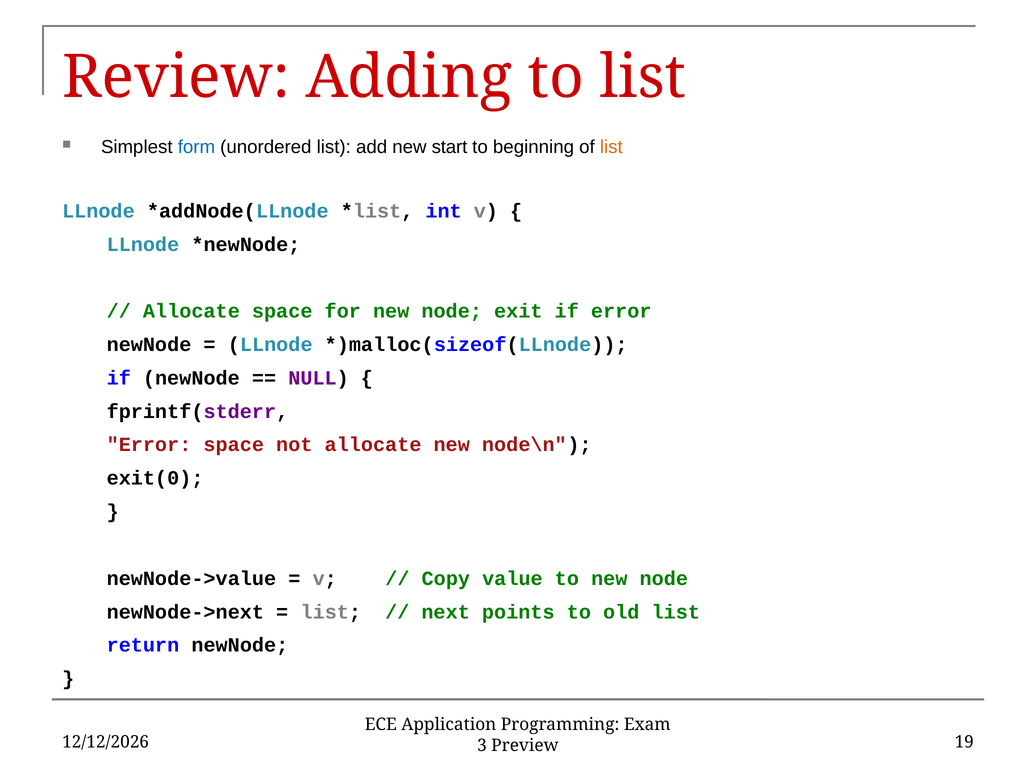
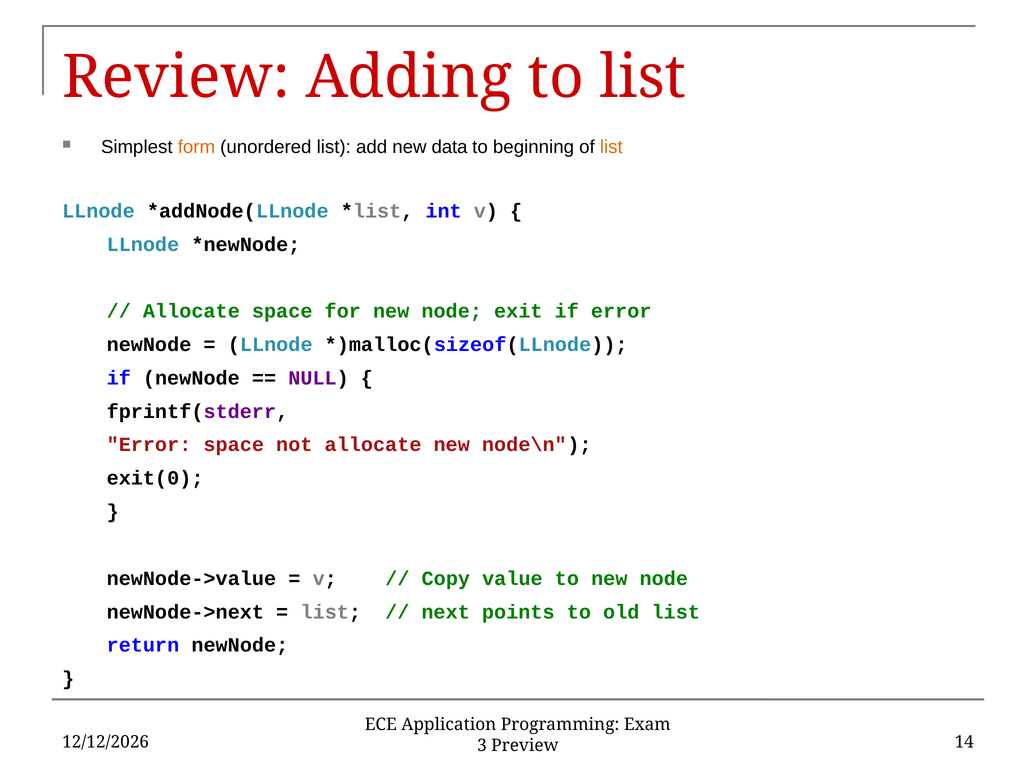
form colour: blue -> orange (196, 147)
start: start -> data (450, 147)
19: 19 -> 14 (964, 742)
